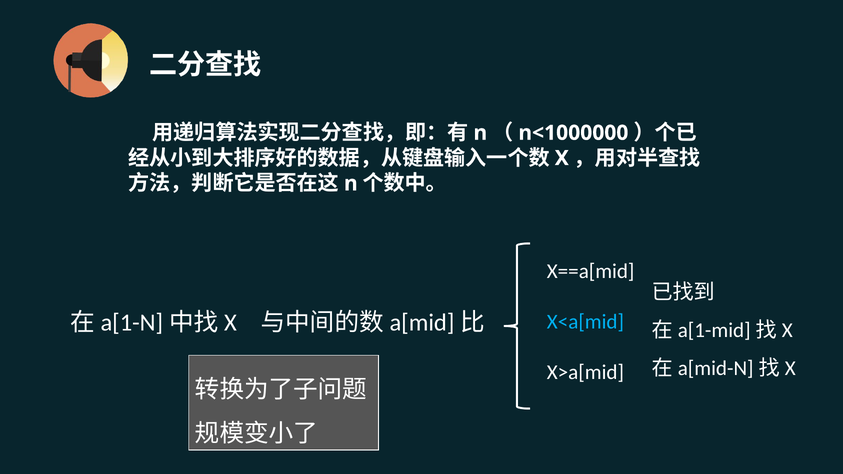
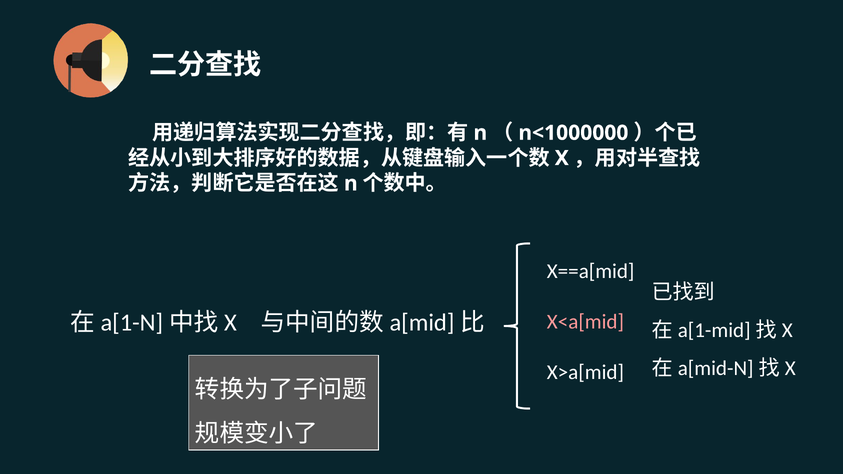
X<a[mid colour: light blue -> pink (585, 322)
